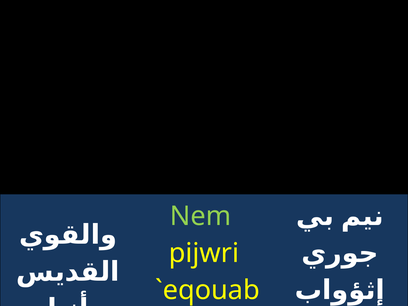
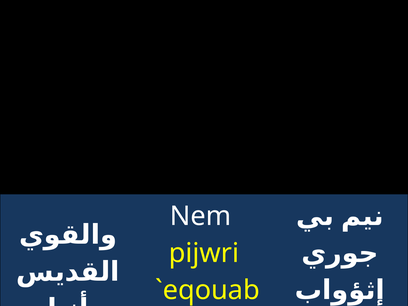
Nem colour: light green -> white (200, 216)
